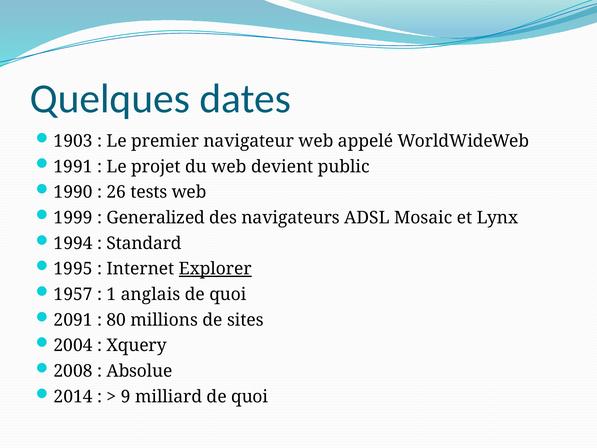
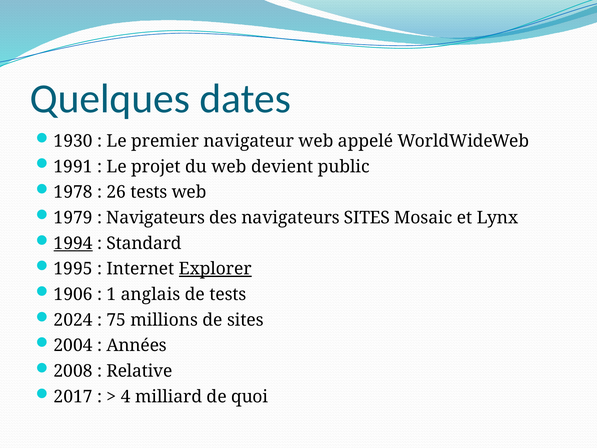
1903: 1903 -> 1930 (73, 141)
1990: 1990 -> 1978 (73, 192)
1999: 1999 -> 1979 (73, 218)
Generalized: Generalized -> Navigateurs (156, 218)
navigateurs ADSL: ADSL -> SITES (367, 218)
1994 underline: none -> present (73, 243)
1957: 1957 -> 1906 (73, 294)
quoi: quoi -> tests (228, 294)
2091: 2091 -> 2024 (73, 320)
80: 80 -> 75 (116, 320)
Xquery: Xquery -> Années (137, 345)
Absolue: Absolue -> Relative (139, 371)
2014: 2014 -> 2017 (73, 396)
9: 9 -> 4 (126, 396)
